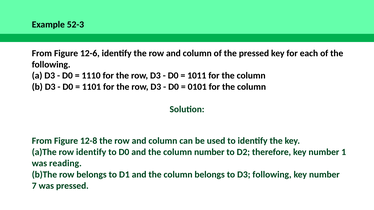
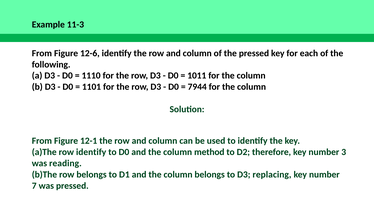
52-3: 52-3 -> 11-3 (75, 25)
0101: 0101 -> 7944 (197, 87)
12-8: 12-8 -> 12-1 (89, 141)
column number: number -> method (209, 152)
1: 1 -> 3 (344, 152)
D3 following: following -> replacing (272, 175)
